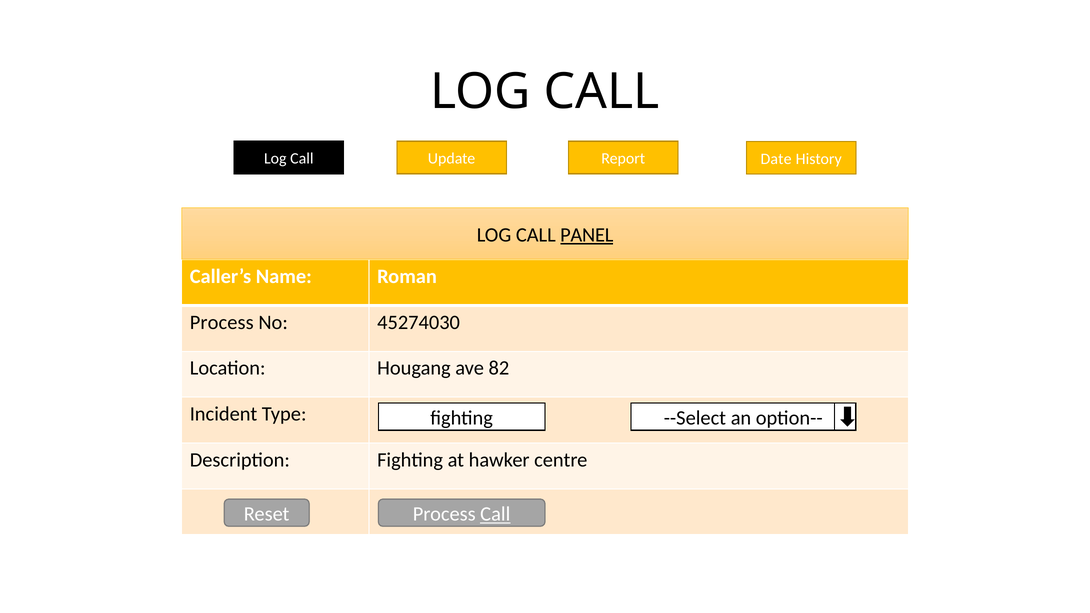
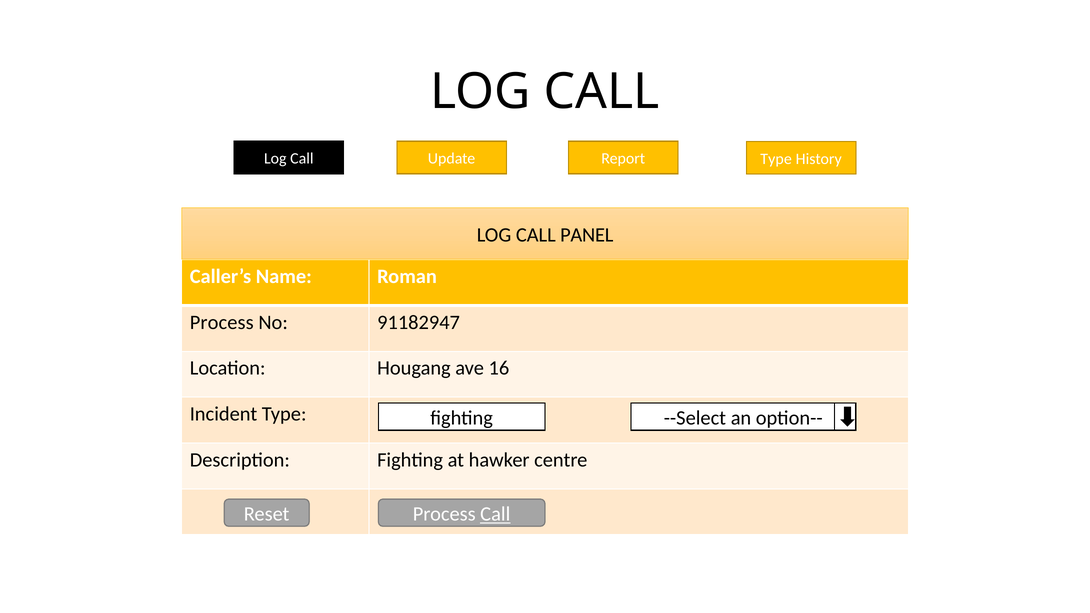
Report Date: Date -> Type (776, 159)
PANEL underline: present -> none (587, 235)
45274030: 45274030 -> 91182947 (419, 322)
82: 82 -> 16 (499, 368)
